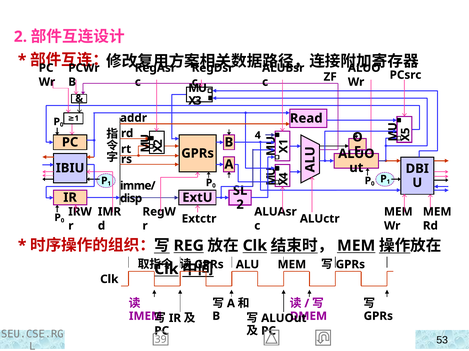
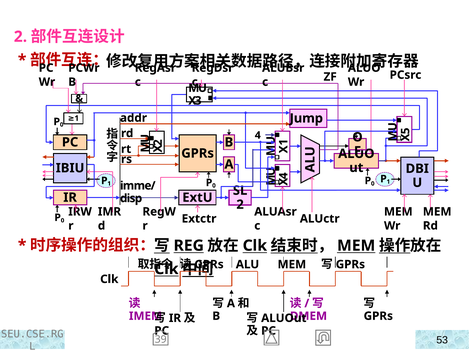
Read: Read -> Jump (306, 119)
